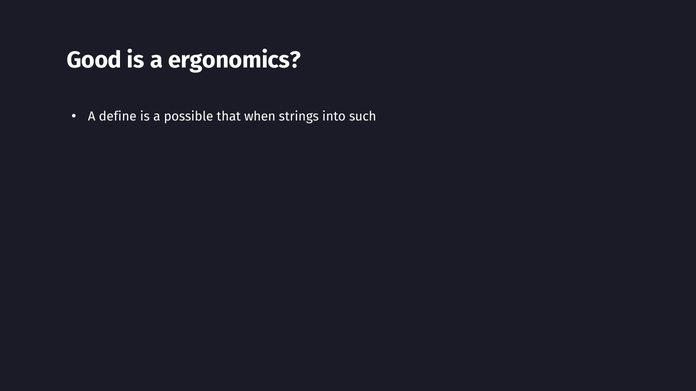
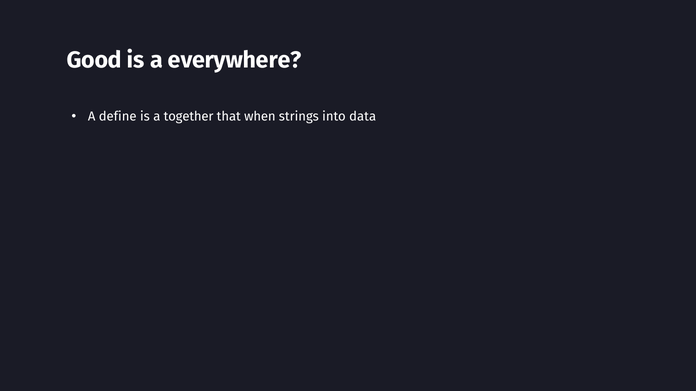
ergonomics: ergonomics -> everywhere (235, 60)
possible: possible -> together (189, 117)
such: such -> data (363, 117)
